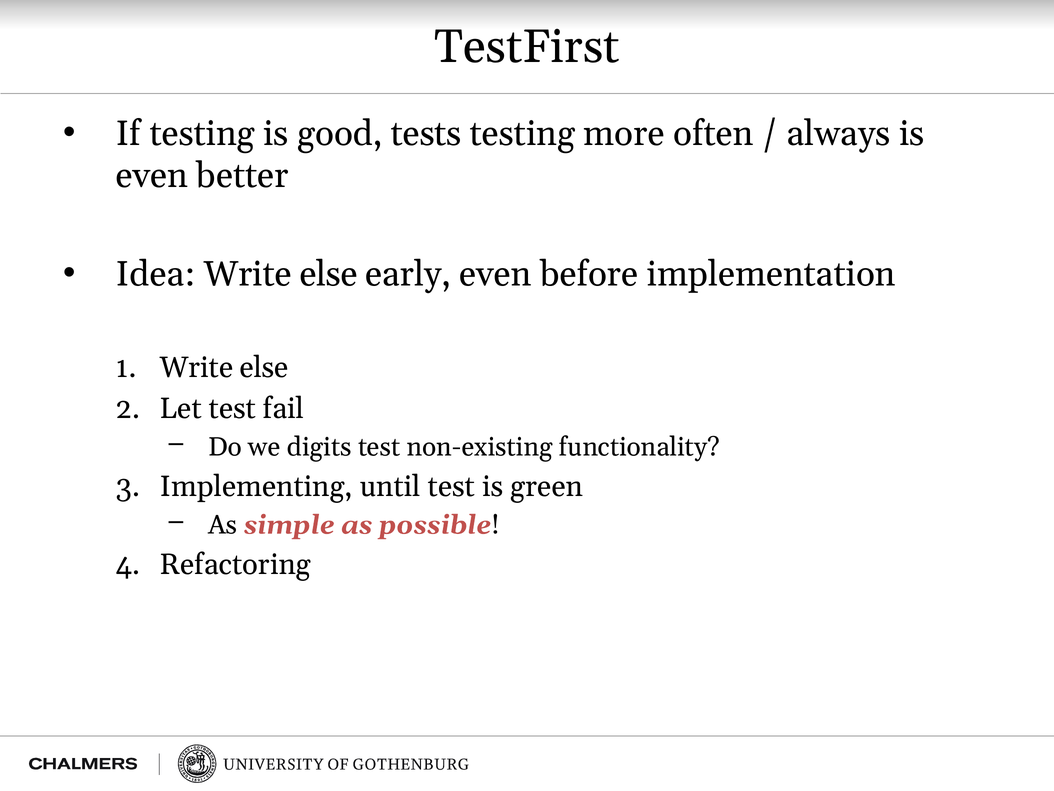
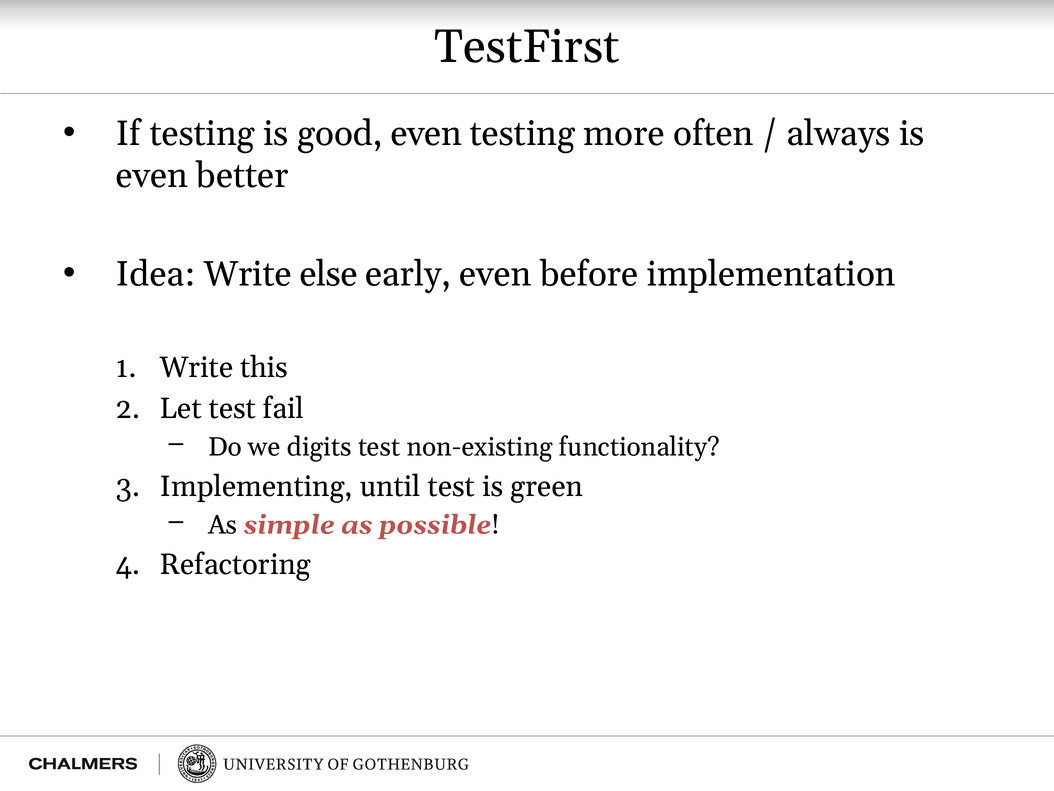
good tests: tests -> even (426, 134)
else: else -> this (264, 367)
